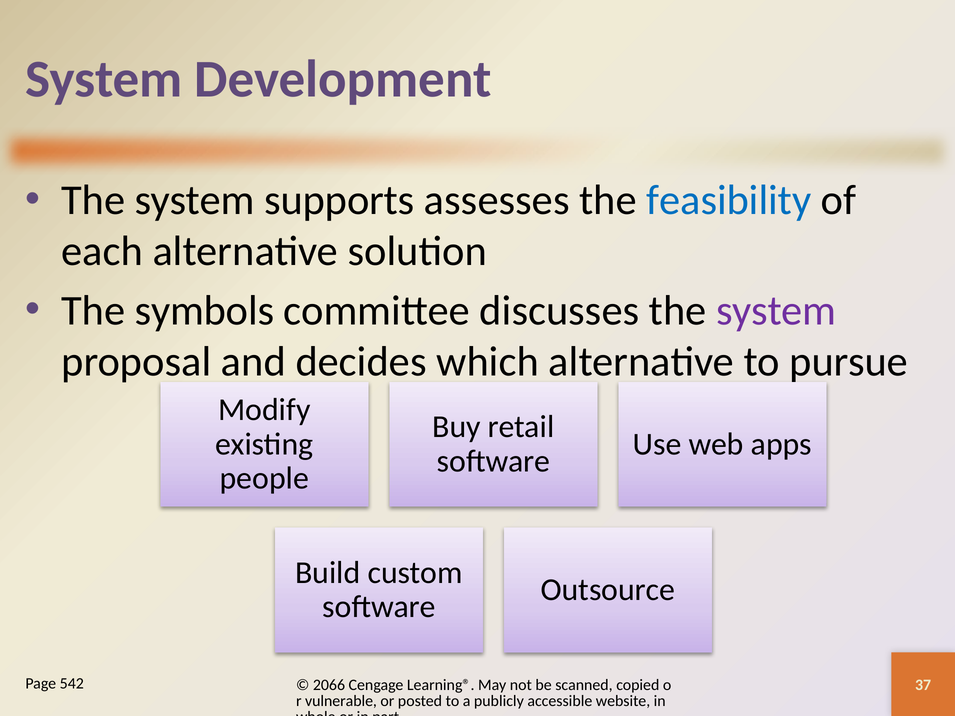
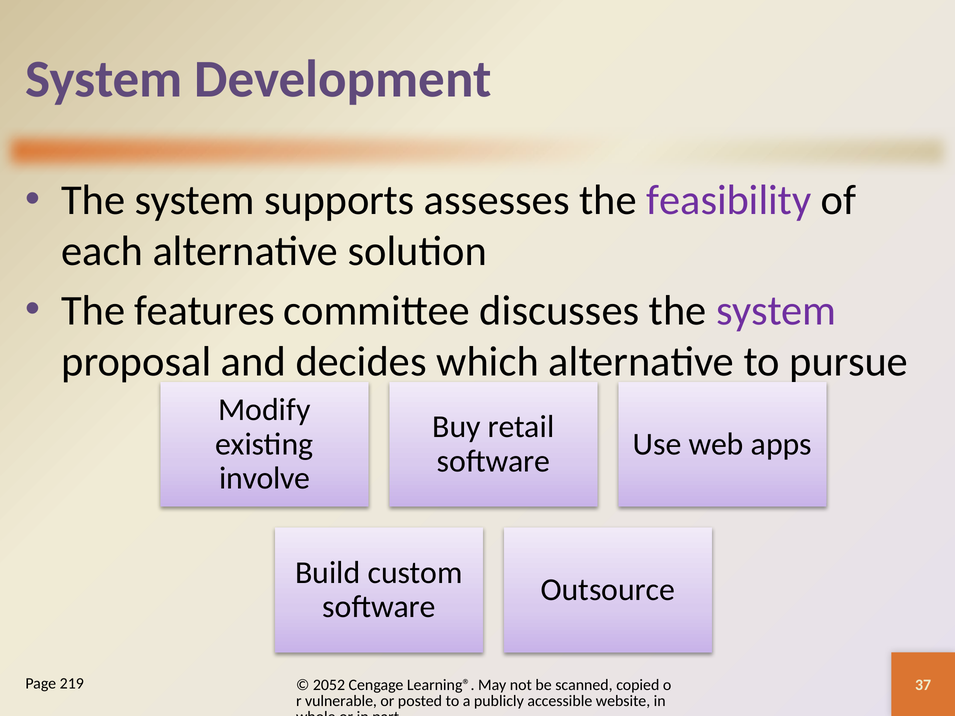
feasibility colour: blue -> purple (729, 200)
symbols: symbols -> features (205, 311)
people: people -> involve (265, 479)
542: 542 -> 219 (72, 684)
2066: 2066 -> 2052 (329, 685)
